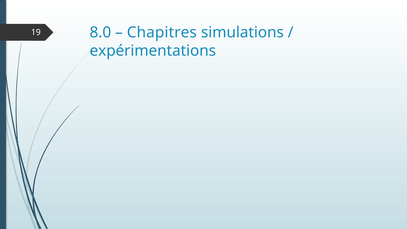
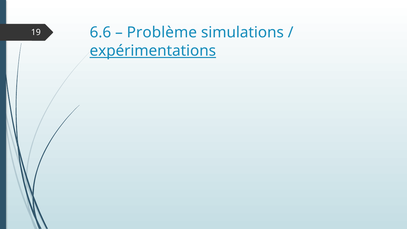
8.0: 8.0 -> 6.6 (100, 33)
Chapitres: Chapitres -> Problème (162, 33)
expérimentations underline: none -> present (153, 51)
